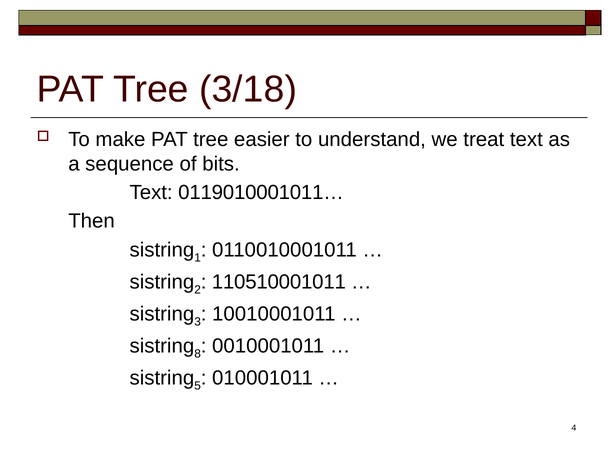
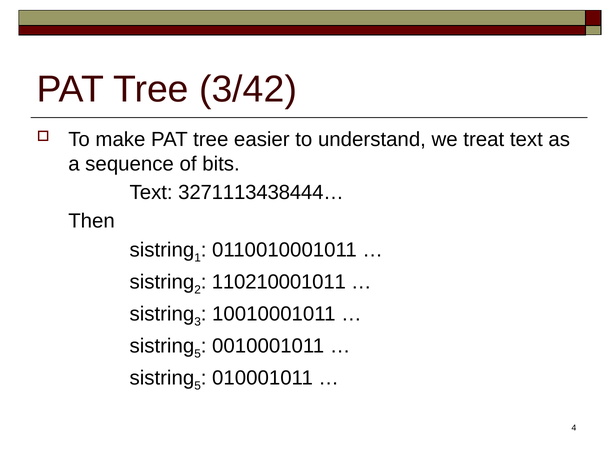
3/18: 3/18 -> 3/42 (248, 89)
0119010001011…: 0119010001011… -> 3271113438444… (261, 192)
110510001011: 110510001011 -> 110210001011 (279, 282)
8: 8 -> 5 (198, 354)
